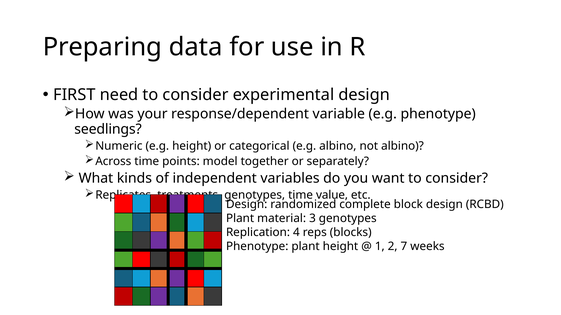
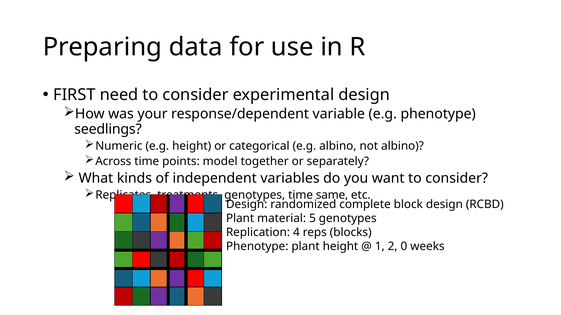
value: value -> same (332, 195)
3: 3 -> 5 (312, 219)
7: 7 -> 0 (404, 247)
